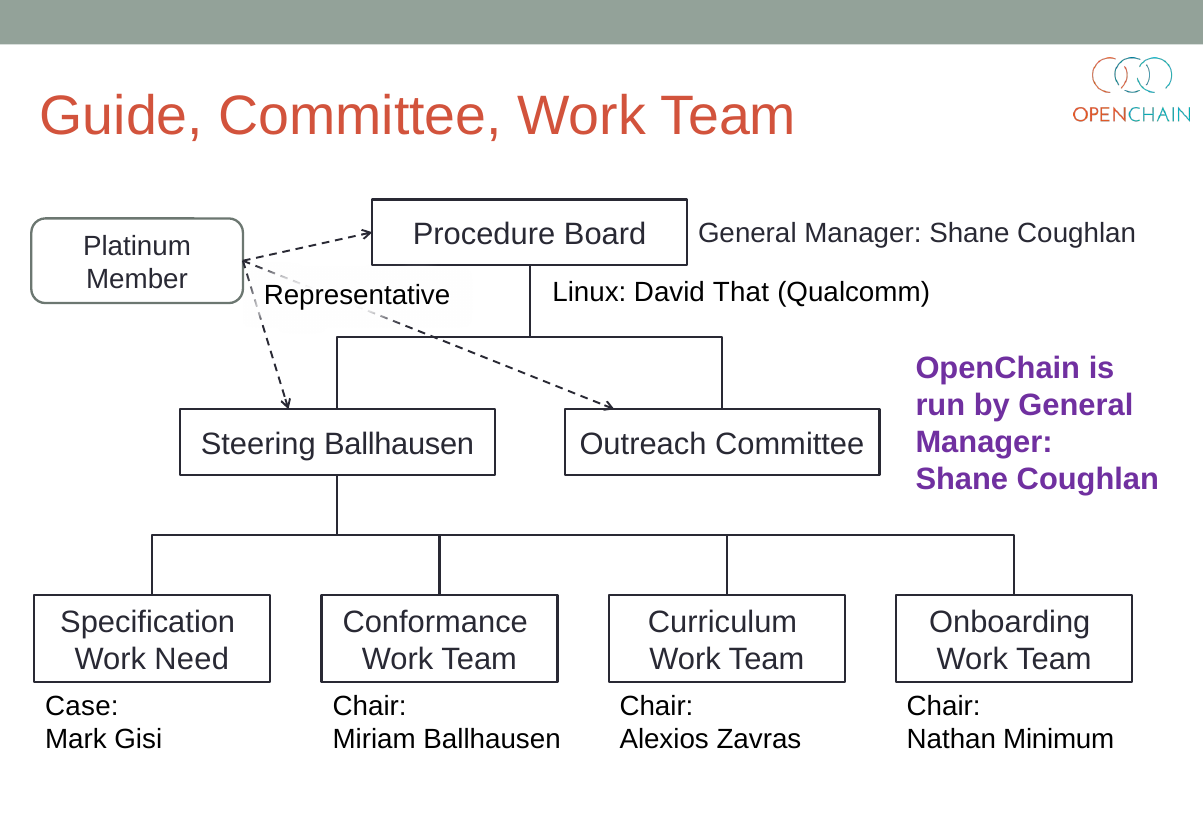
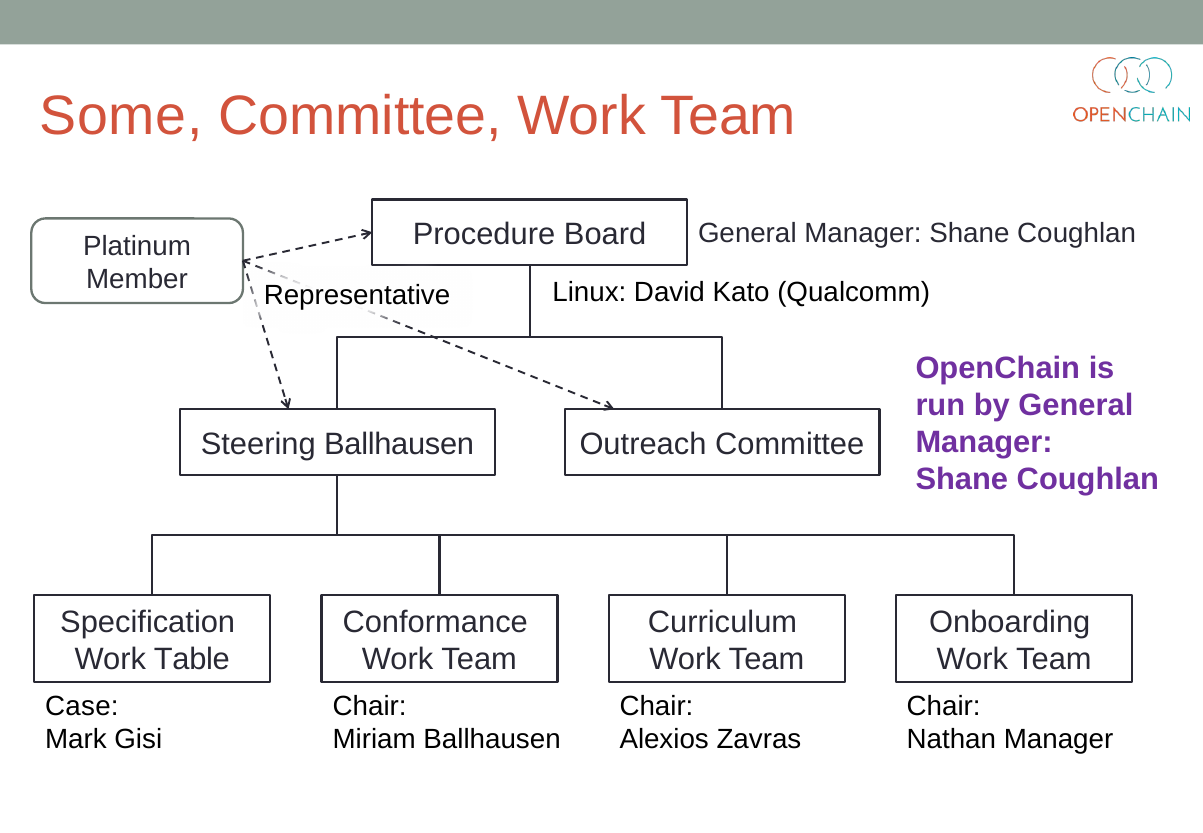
Guide: Guide -> Some (121, 116)
That: That -> Kato (741, 293)
Need: Need -> Table (192, 659)
Nathan Minimum: Minimum -> Manager (1059, 740)
